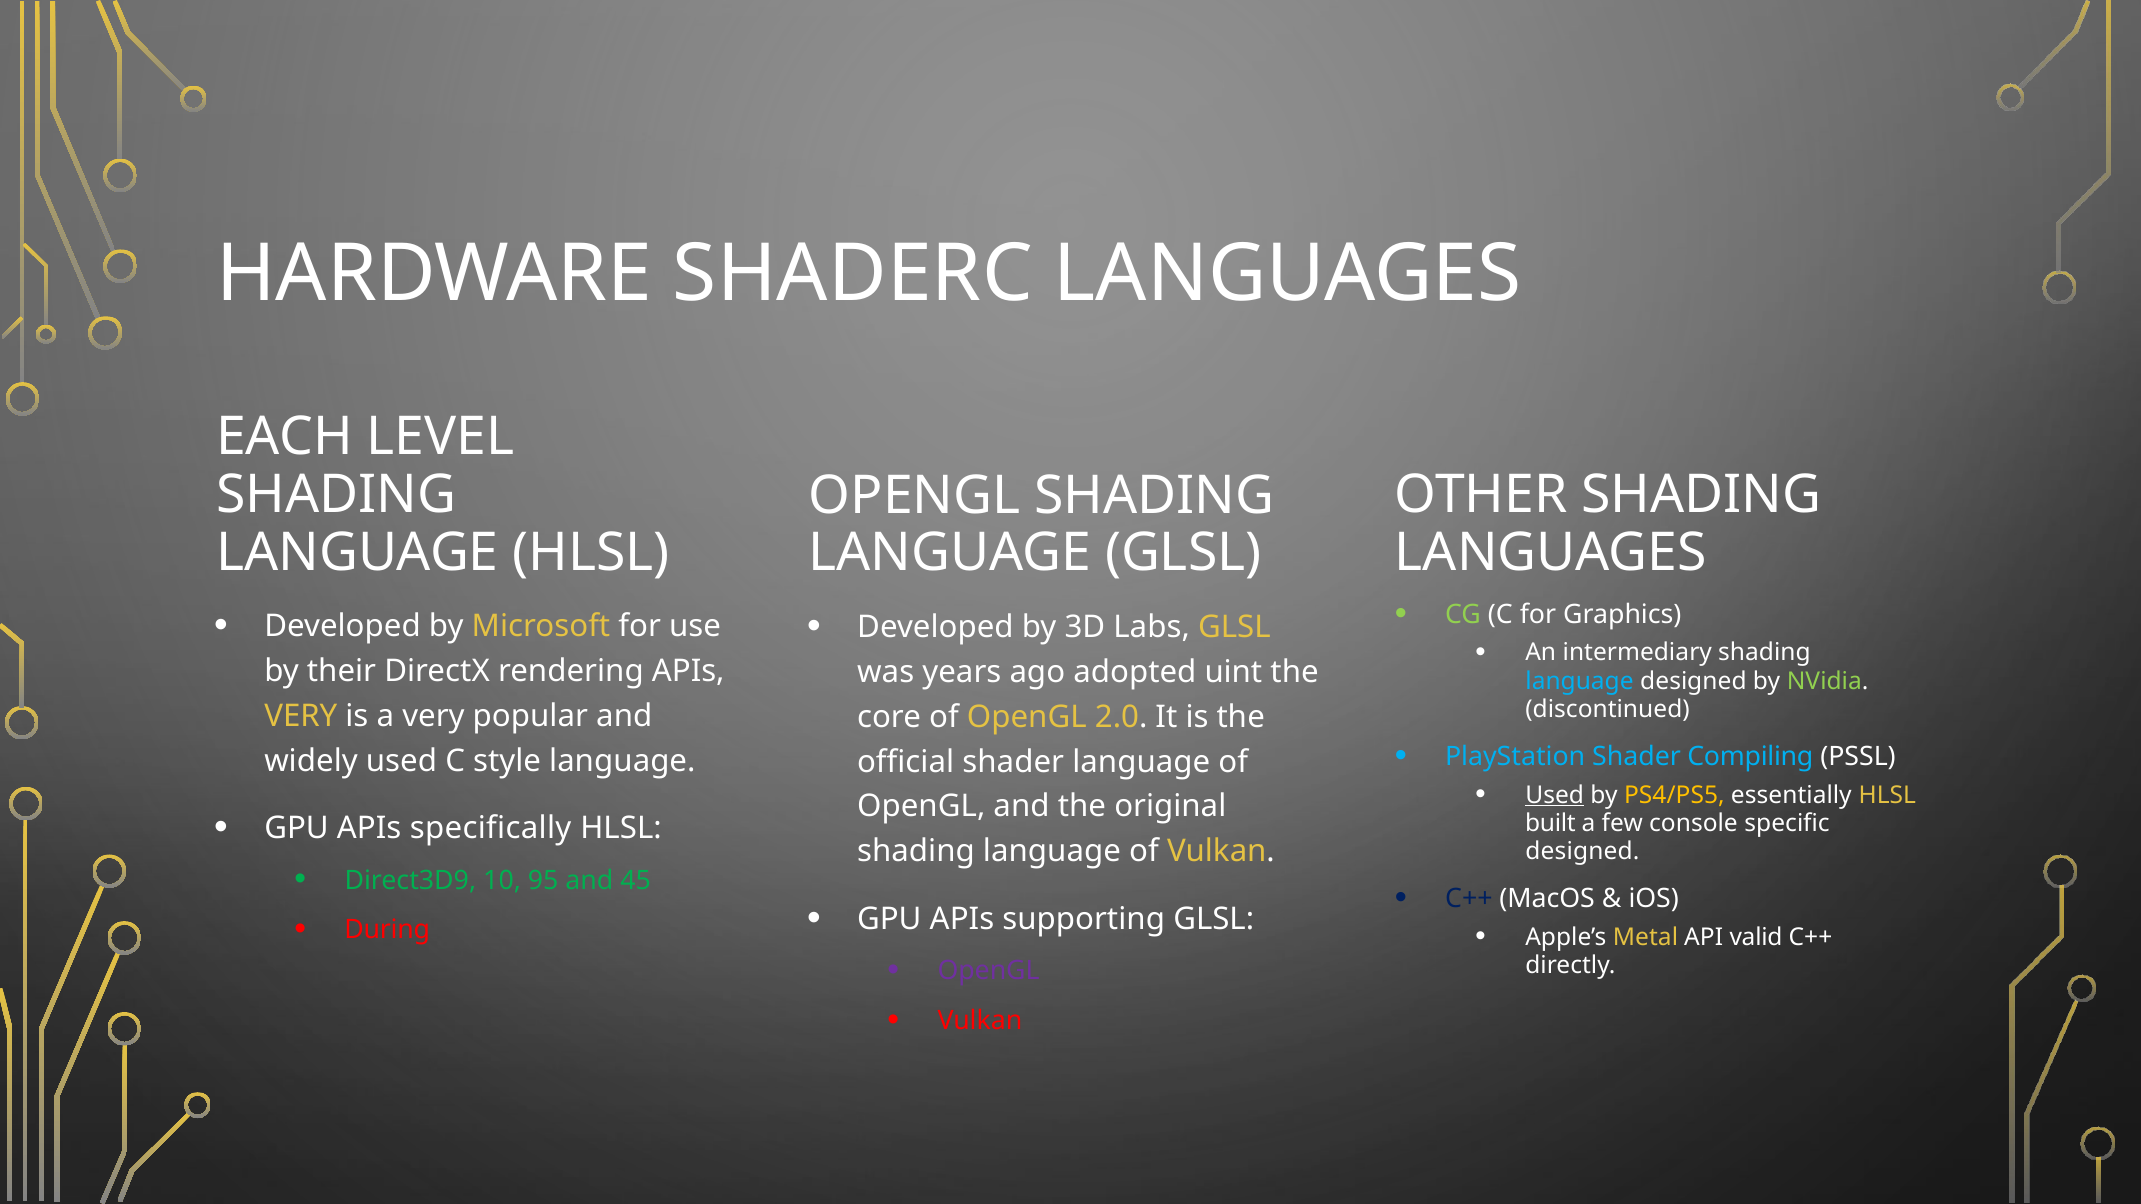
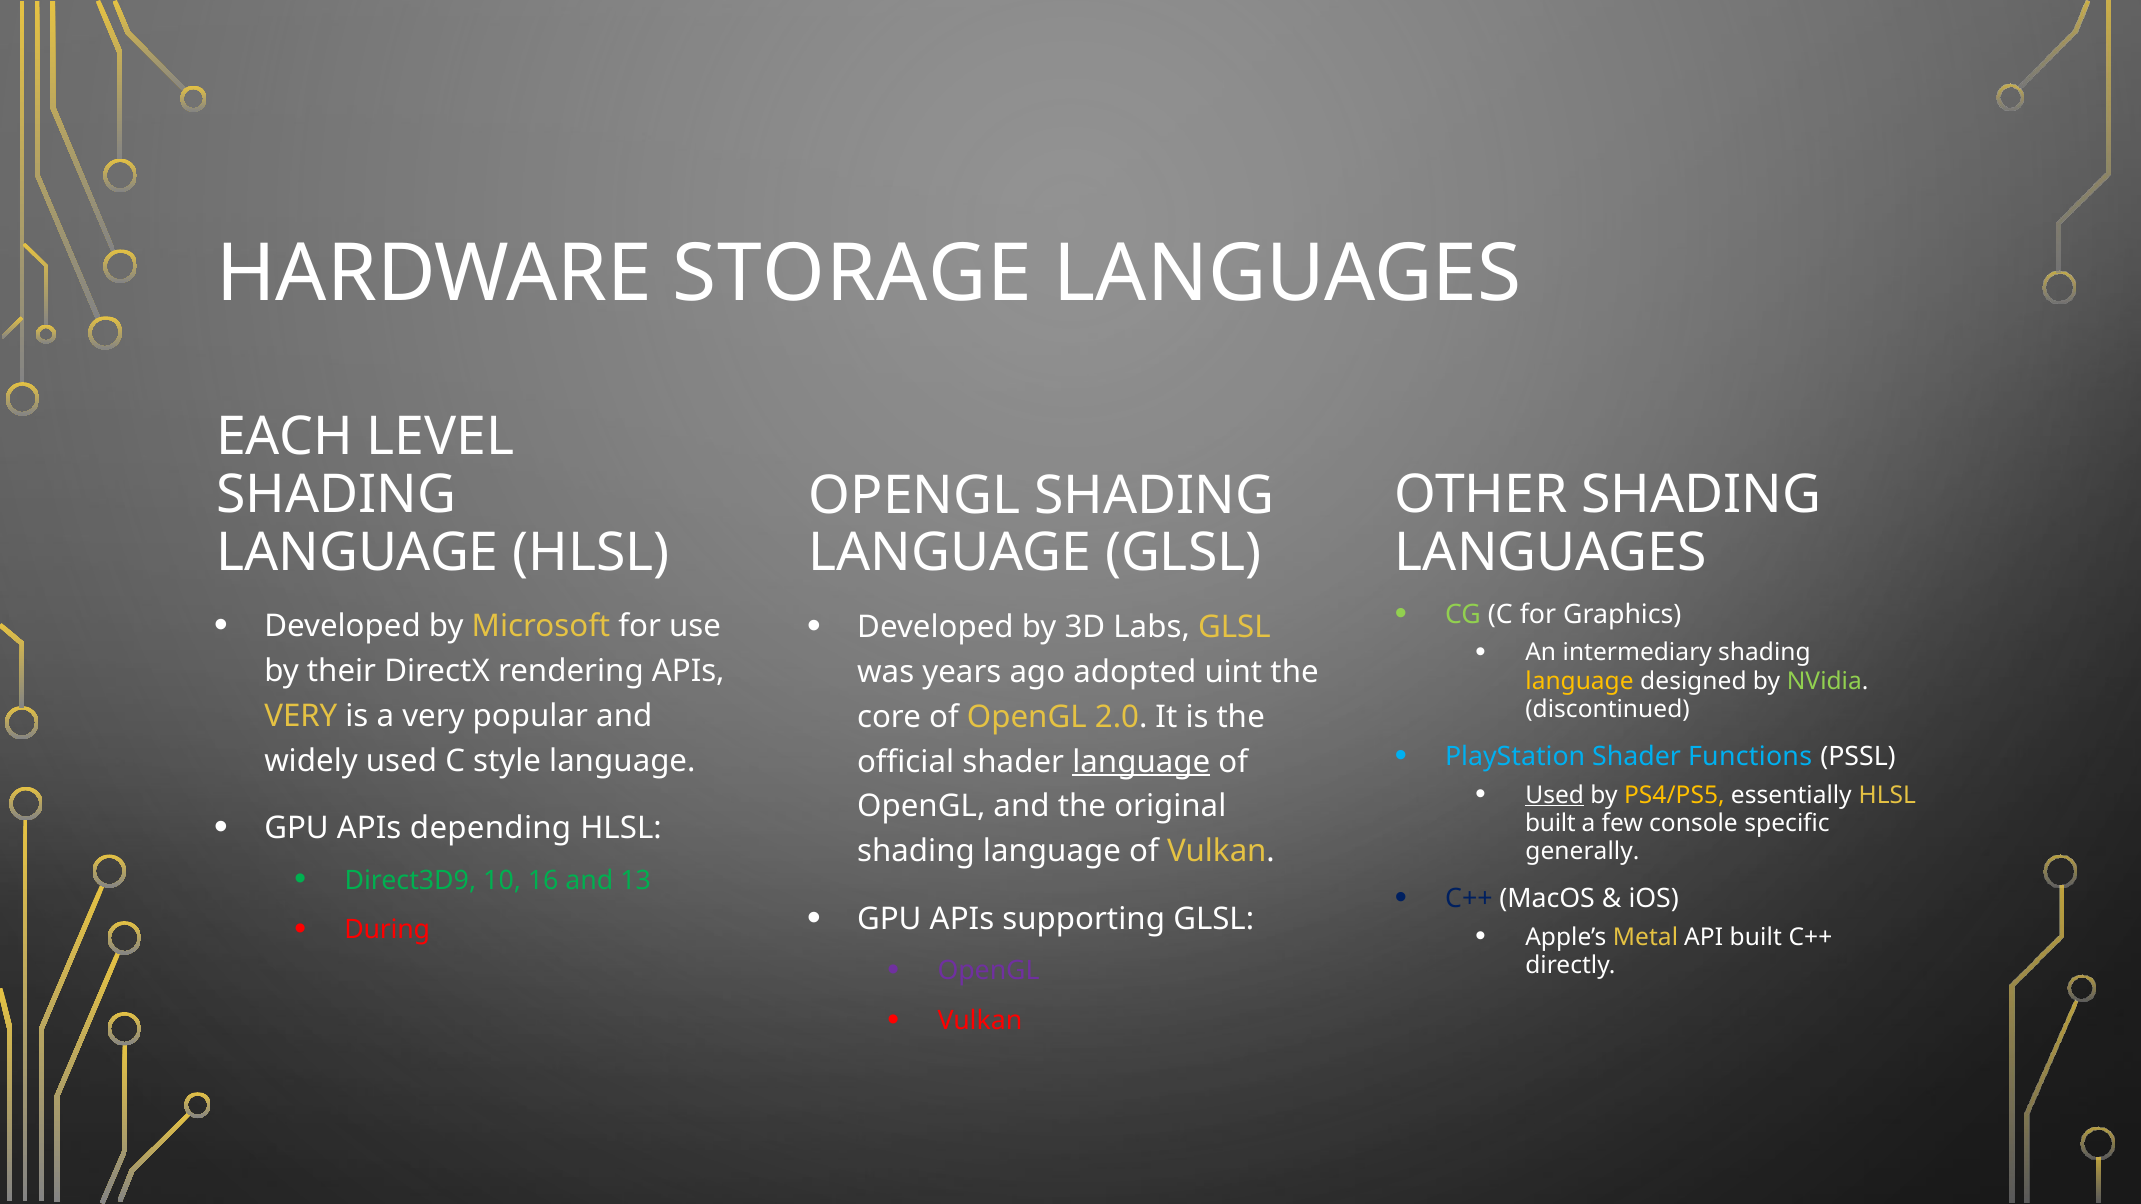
SHADERC: SHADERC -> STORAGE (853, 274)
language colour: light blue -> yellow (1580, 681)
Compiling: Compiling -> Functions (1750, 757)
language underline: none -> present (1141, 762)
specifically: specifically -> depending (491, 829)
designed: designed -> generally (1582, 852)
95: 95 -> 16 (543, 881)
45: 45 -> 13 (636, 881)
API valid: valid -> built (1756, 937)
